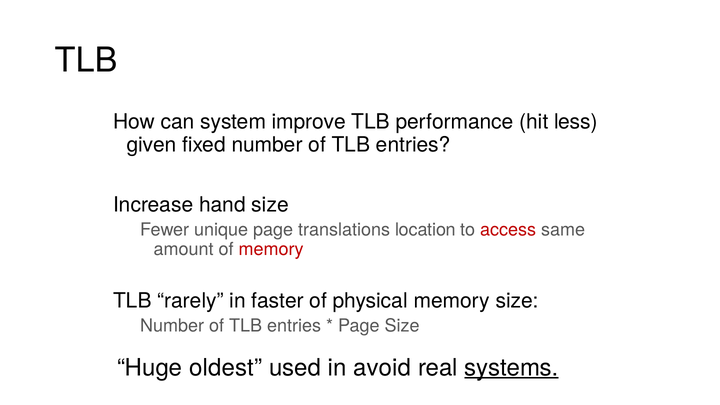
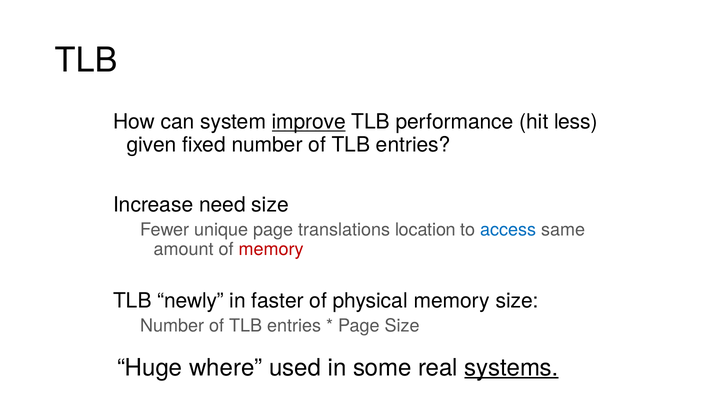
improve underline: none -> present (309, 122)
hand: hand -> need (222, 205)
access colour: red -> blue (508, 230)
rarely: rarely -> newly (191, 301)
oldest: oldest -> where (226, 368)
avoid: avoid -> some (382, 368)
